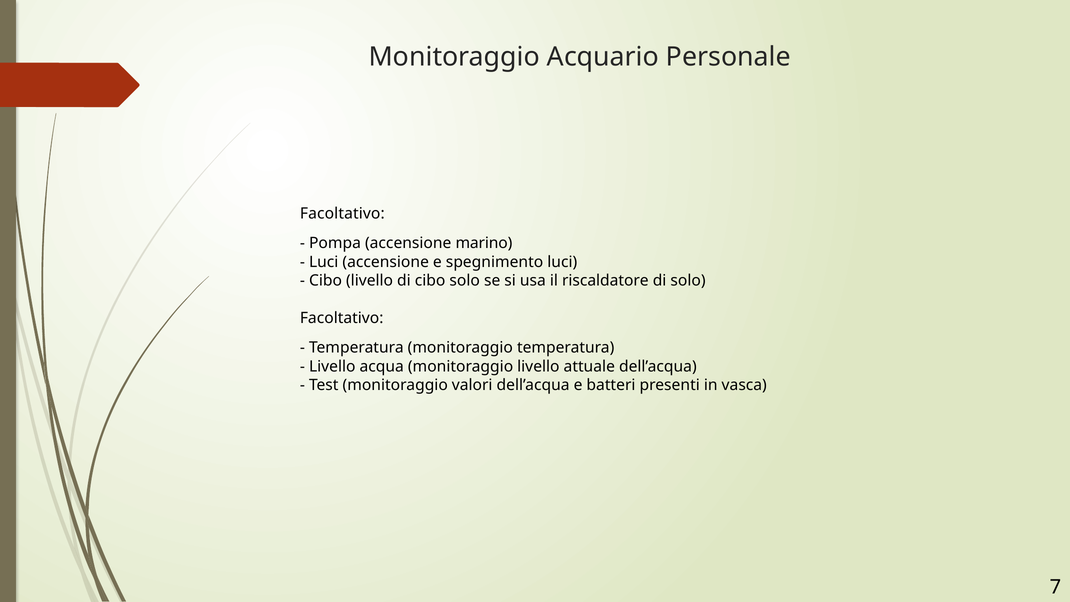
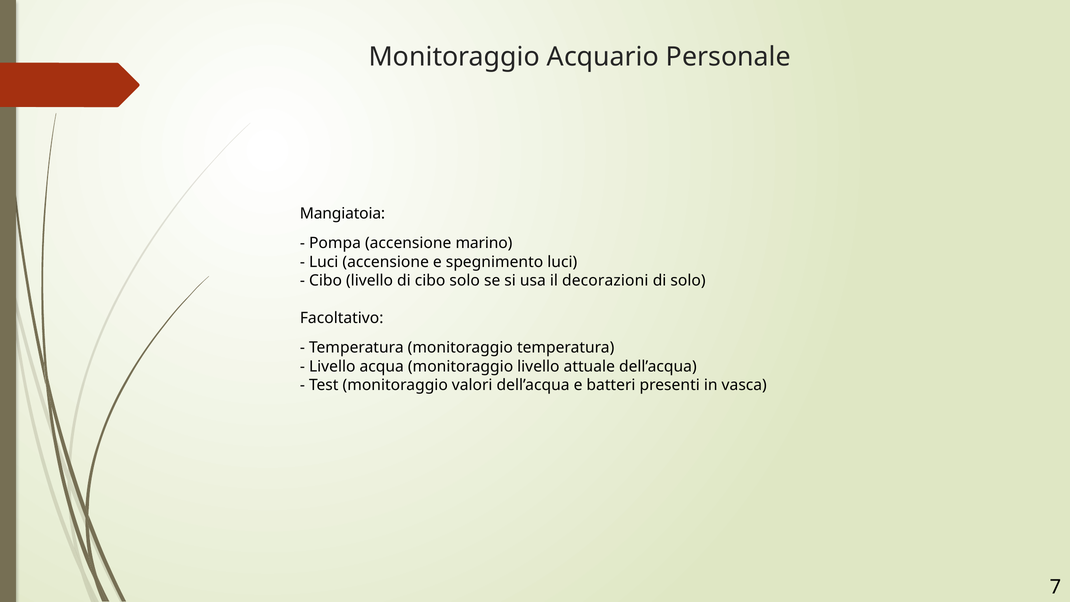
Facoltativo: Facoltativo -> Mangiatoia (342, 214)
riscaldatore: riscaldatore -> decorazioni (605, 281)
